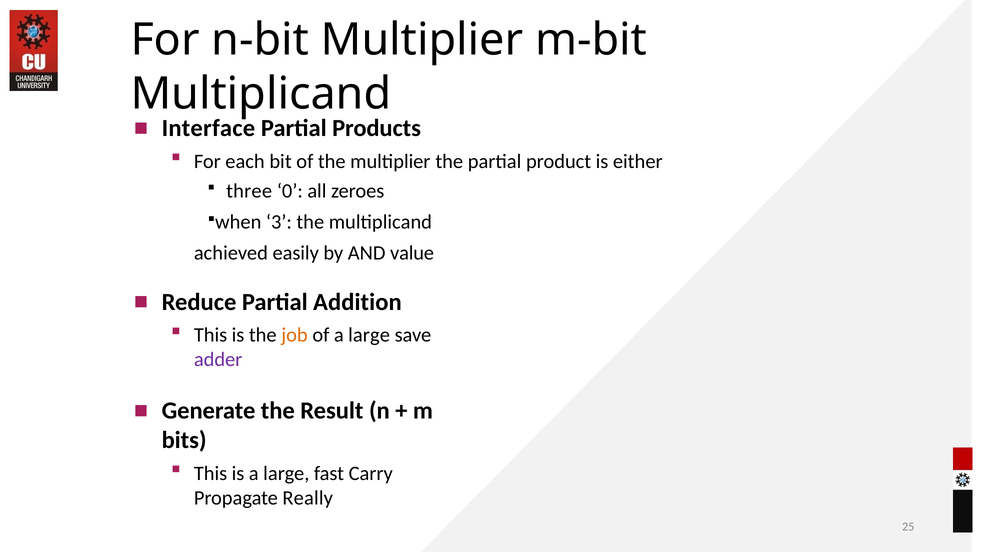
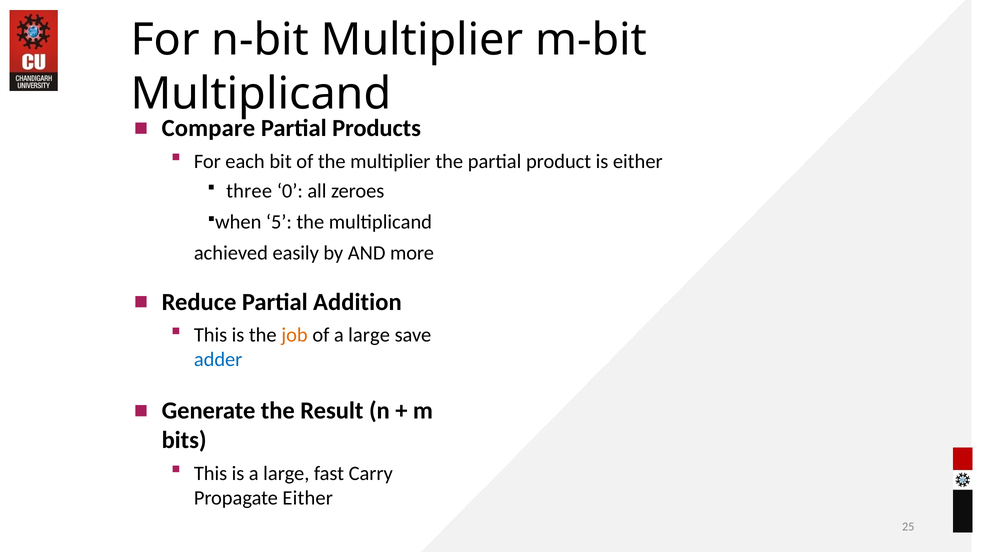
Interface: Interface -> Compare (208, 128)
3: 3 -> 5 (279, 222)
value: value -> more (412, 253)
adder colour: purple -> blue (218, 360)
Propagate Really: Really -> Either (308, 498)
